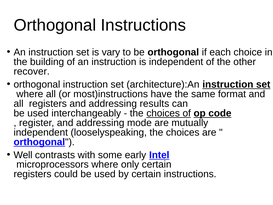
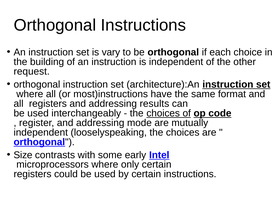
recover: recover -> request (32, 71)
Well: Well -> Size (23, 155)
